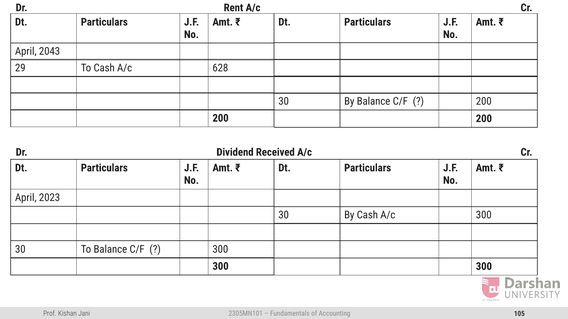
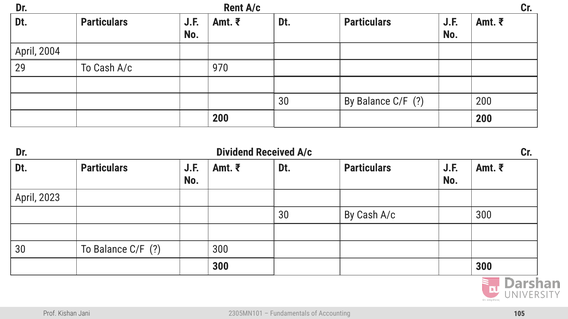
2043: 2043 -> 2004 (50, 51)
628: 628 -> 970 (220, 68)
